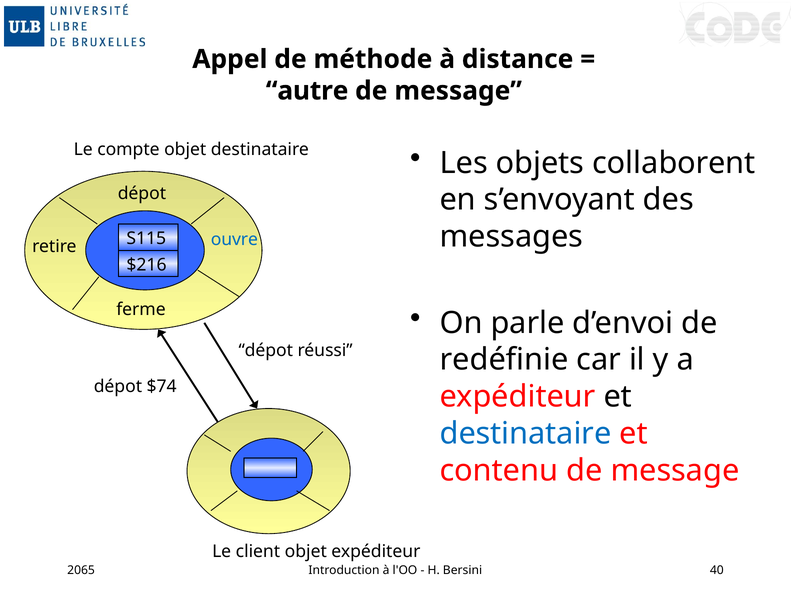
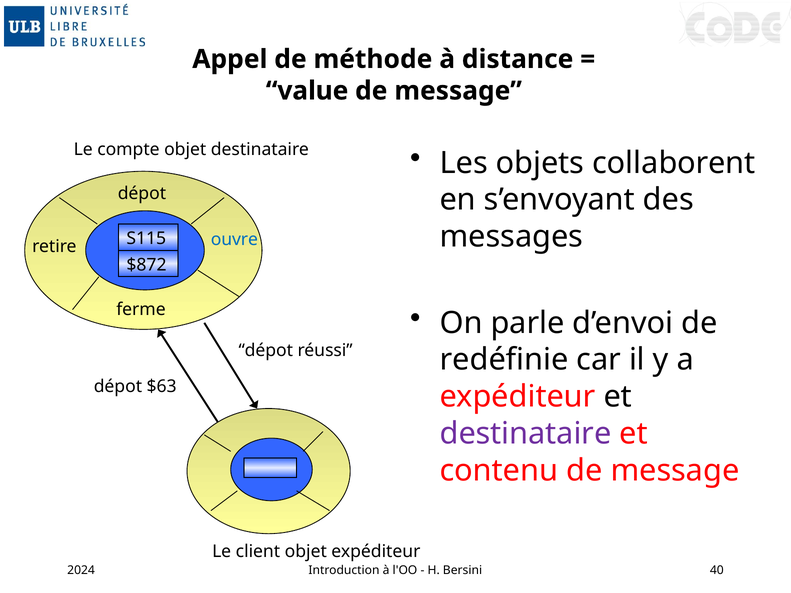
autre: autre -> value (307, 91)
$216: $216 -> $872 (147, 265)
$74: $74 -> $63 (162, 387)
destinataire colour: blue -> purple (526, 434)
2065: 2065 -> 2024 (81, 570)
